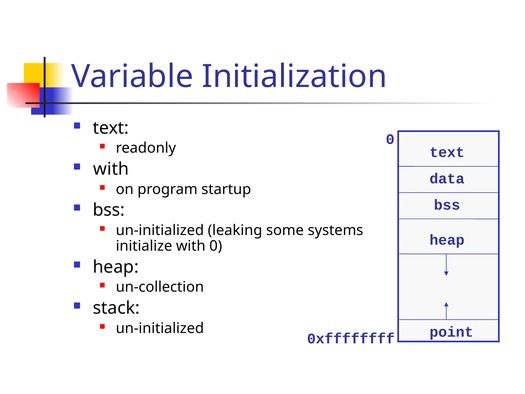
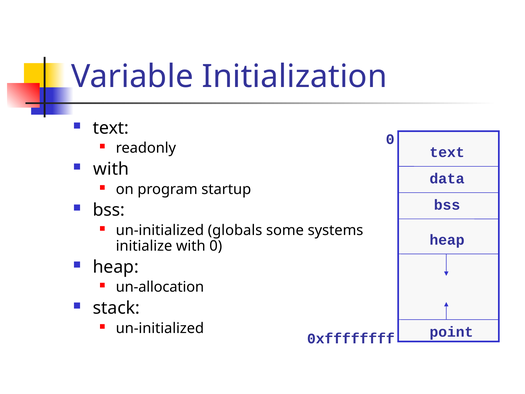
leaking: leaking -> globals (235, 230)
un-collection: un-collection -> un-allocation (160, 287)
